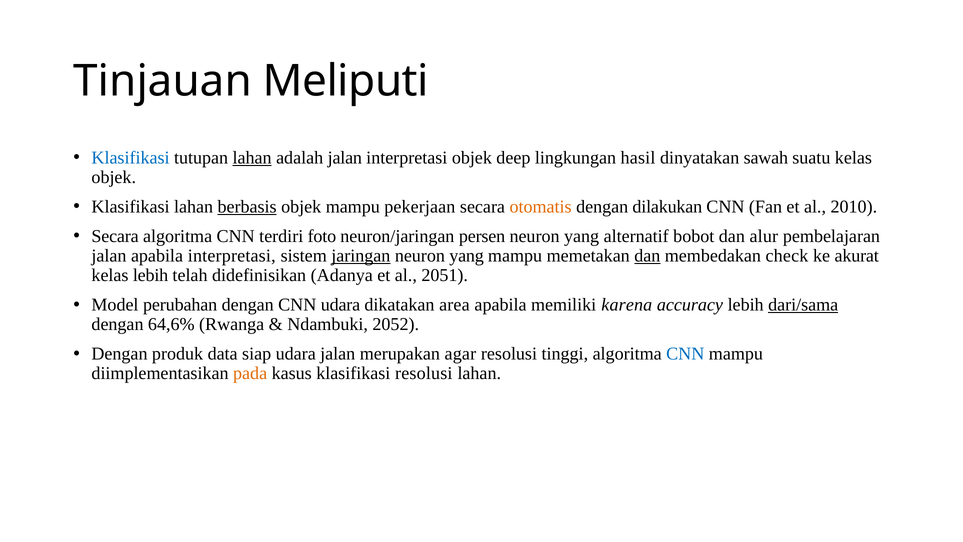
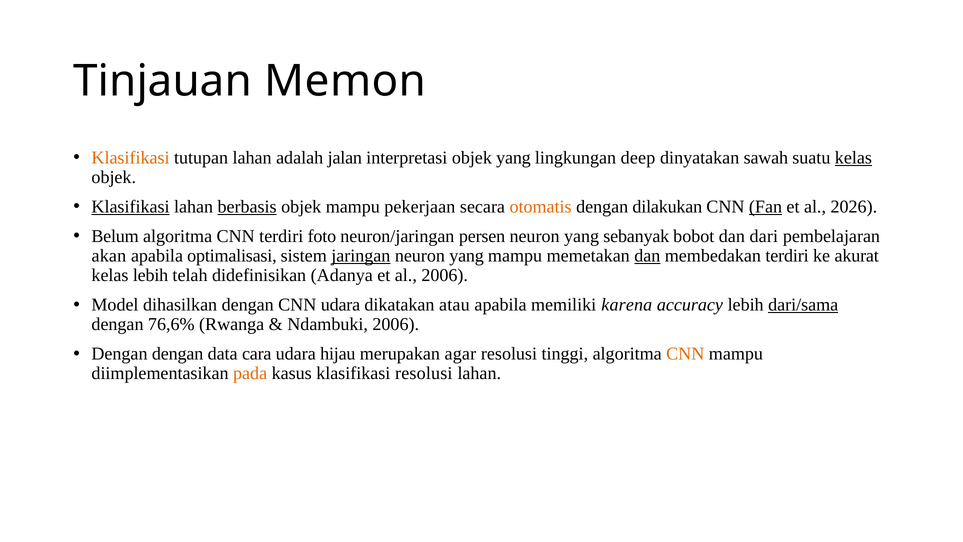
Meliputi: Meliputi -> Memon (345, 81)
Klasifikasi colour: blue -> orange (131, 157)
lahan underline: present -> none (252, 157)
objek deep: deep -> yang (513, 157)
hasil: hasil -> deep (638, 157)
kelas underline: none -> present (853, 157)
Klasifikasi underline: none -> present (131, 207)
Fan underline: none -> present (765, 207)
2010: 2010 -> 2026 (854, 207)
Secara: Secara -> Belum (115, 236)
alternatif: alternatif -> sebanyak (636, 236)
alur: alur -> dari (764, 236)
jalan: jalan -> akan (109, 256)
apabila interpretasi: interpretasi -> optimalisasi (232, 256)
membedakan check: check -> terdiri (787, 256)
al 2051: 2051 -> 2006 (445, 275)
perubahan: perubahan -> dihasilkan (180, 305)
area: area -> atau (454, 305)
64,6%: 64,6% -> 76,6% (171, 324)
Ndambuki 2052: 2052 -> 2006 (396, 324)
Dengan produk: produk -> dengan (178, 354)
siap: siap -> cara (257, 354)
udara jalan: jalan -> hijau (338, 354)
CNN colour: blue -> orange (685, 354)
